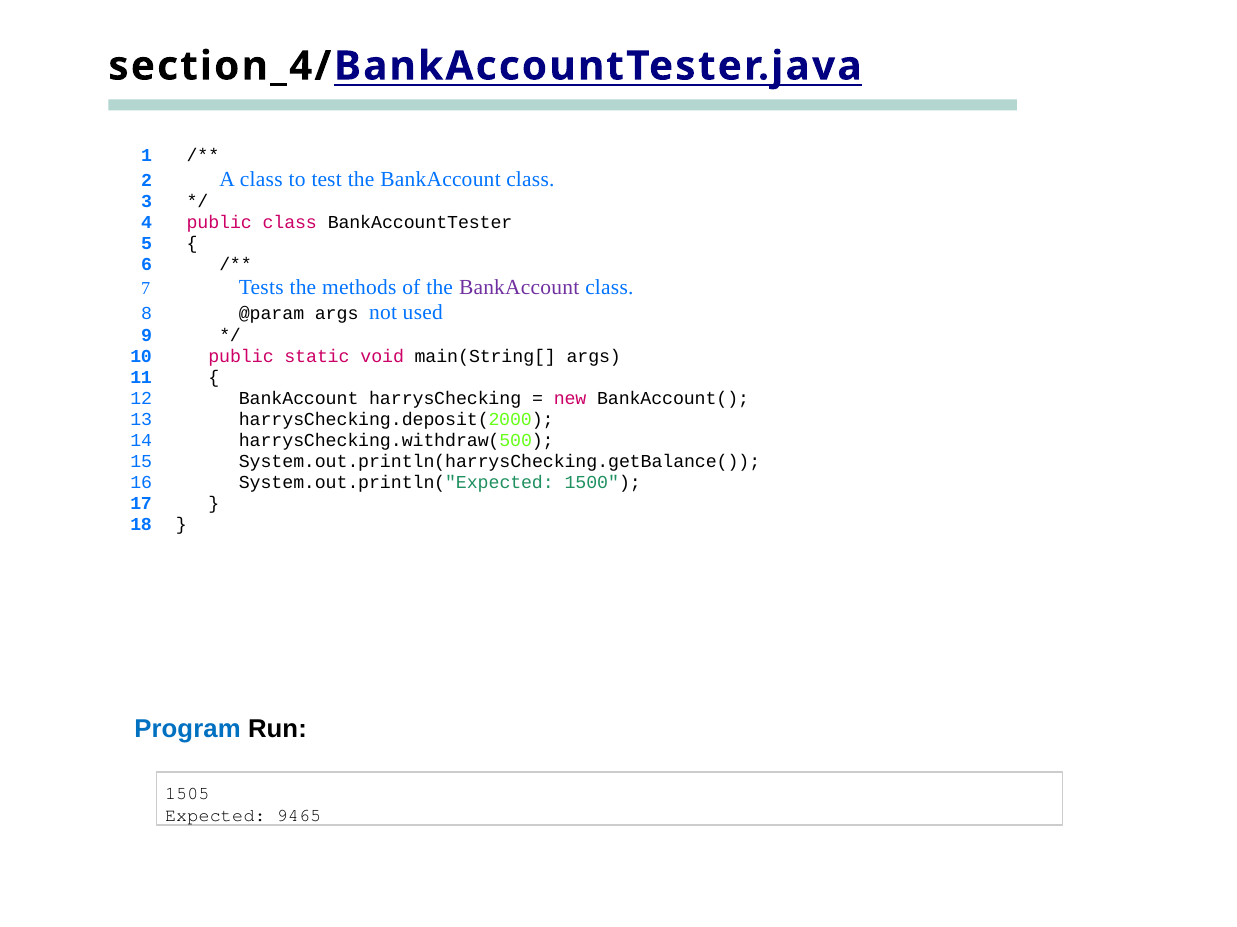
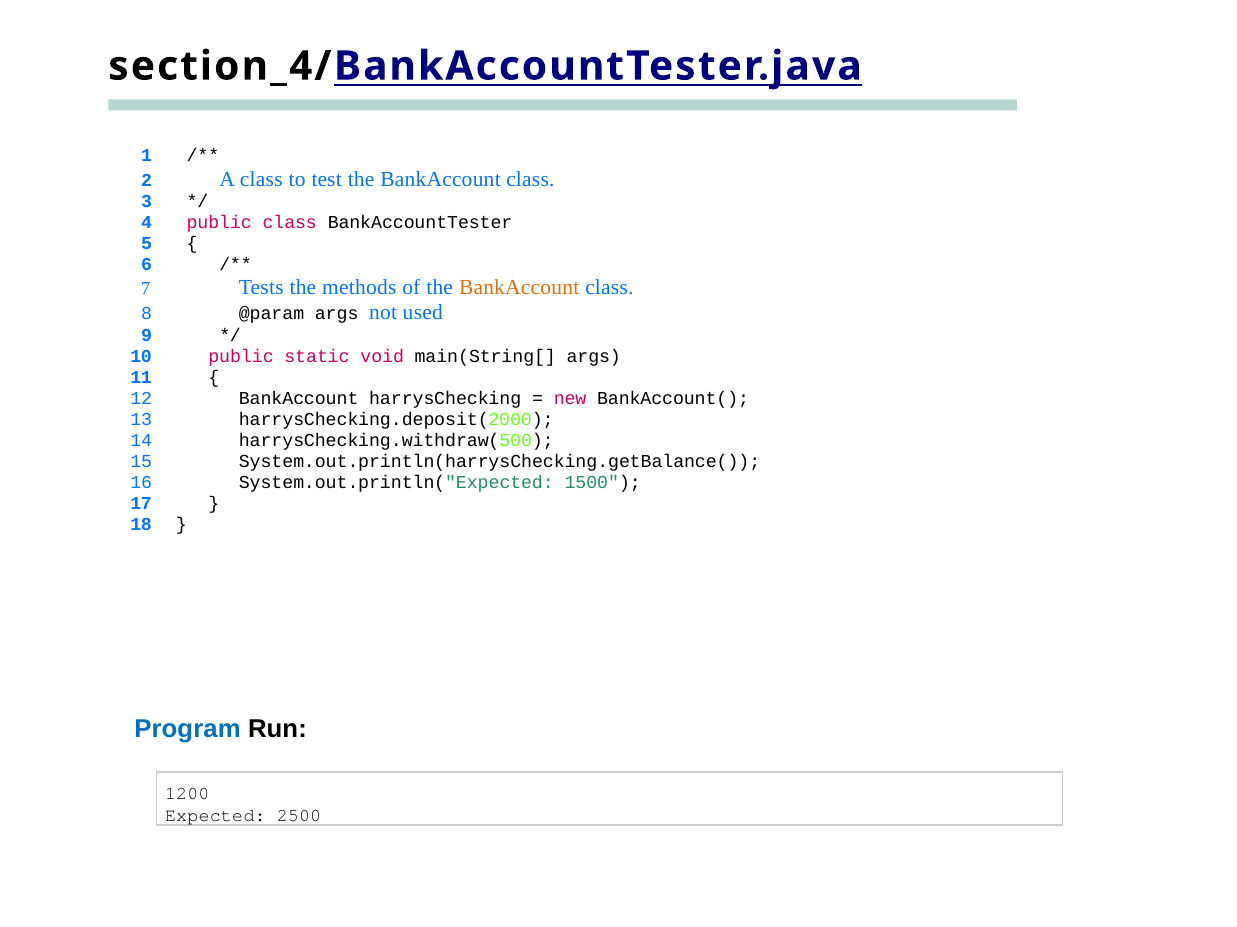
BankAccount colour: purple -> orange (519, 288)
1505: 1505 -> 1200 (187, 794)
9465: 9465 -> 2500 (299, 816)
